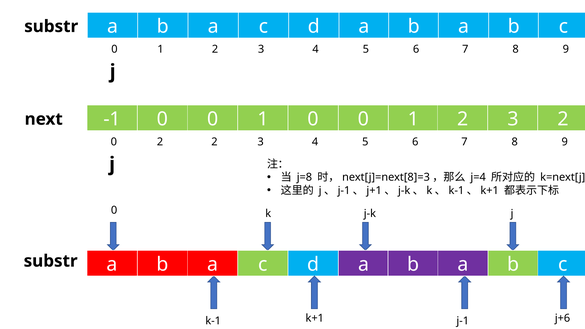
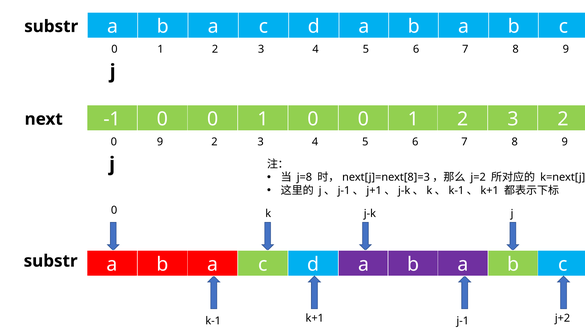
0 2: 2 -> 9 (160, 142)
j=4: j=4 -> j=2 (478, 177)
j+6: j+6 -> j+2 (563, 318)
